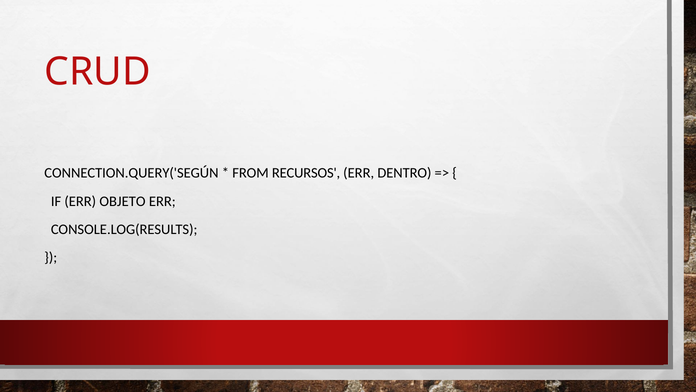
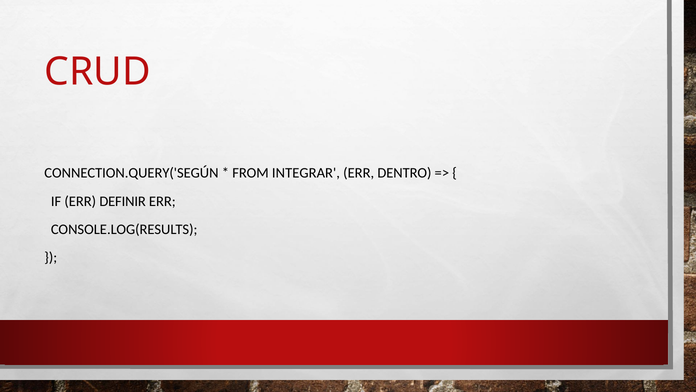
RECURSOS: RECURSOS -> INTEGRAR (306, 173)
OBJETO: OBJETO -> DEFINIR (123, 201)
